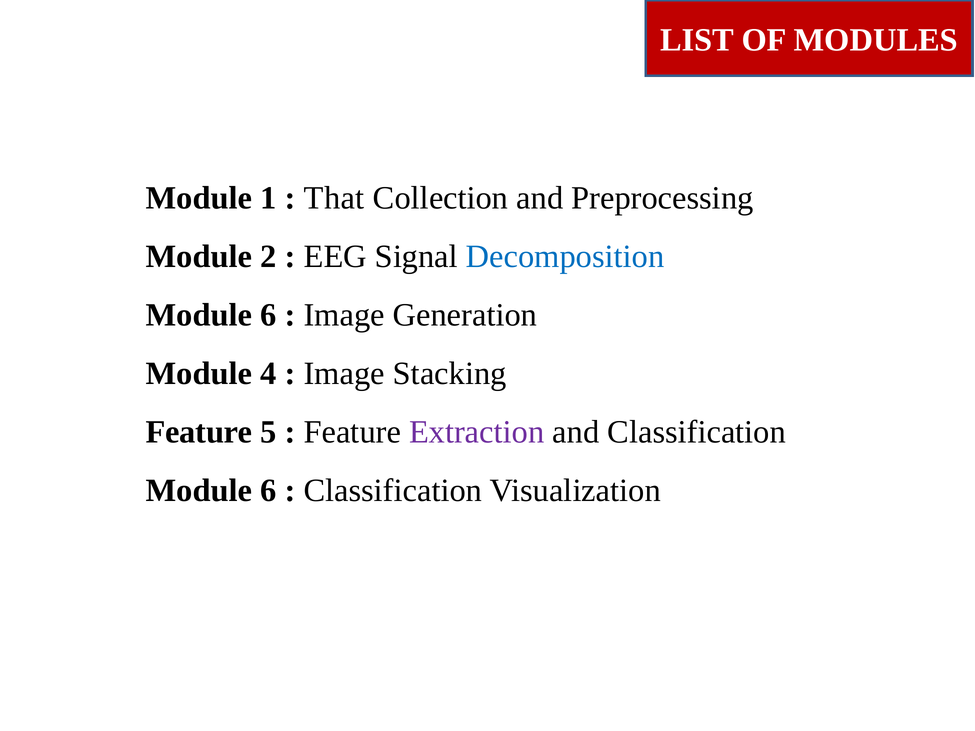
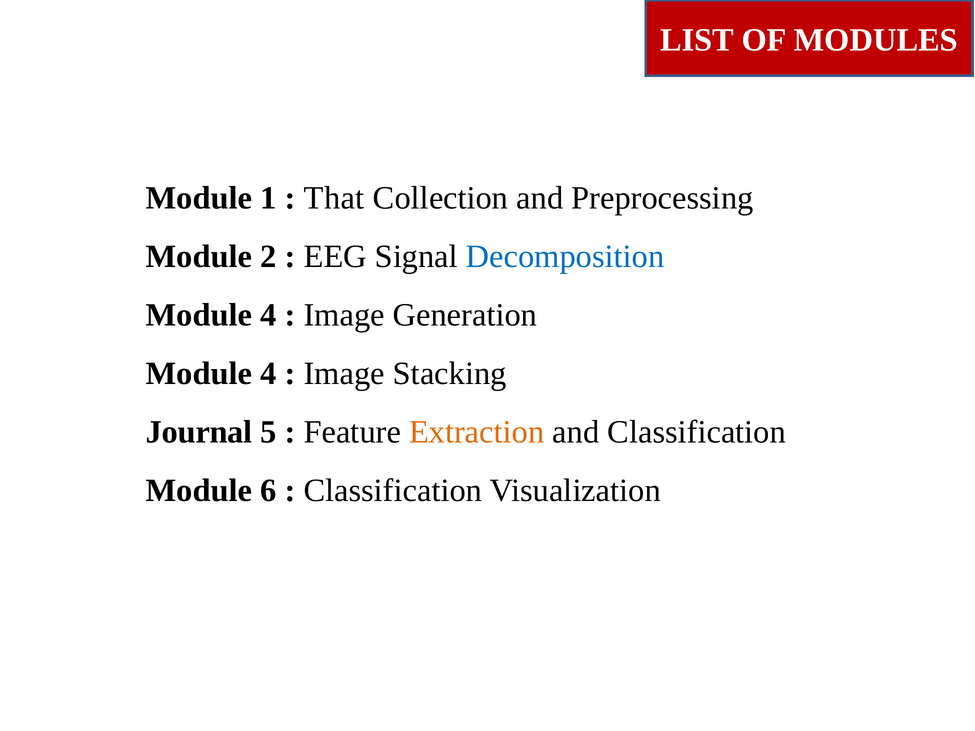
6: 6 -> 4 (268, 315)
Feature: Feature -> Journal (199, 432)
Extraction colour: purple -> orange (477, 432)
